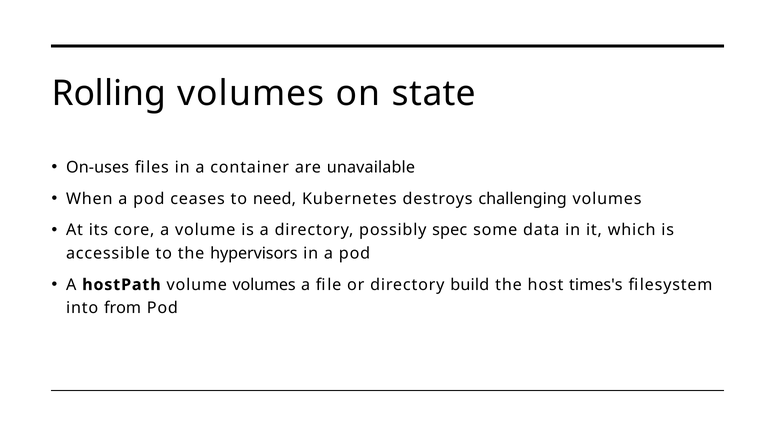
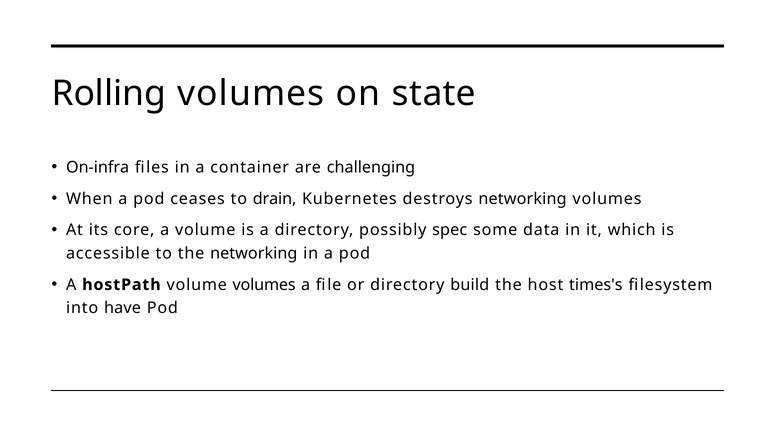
On-uses: On-uses -> On-infra (98, 167)
unavailable: unavailable -> challenging (371, 167)
need: need -> drain (275, 199)
destroys challenging: challenging -> networking (523, 199)
the hypervisors: hypervisors -> networking (254, 253)
from: from -> have (122, 308)
